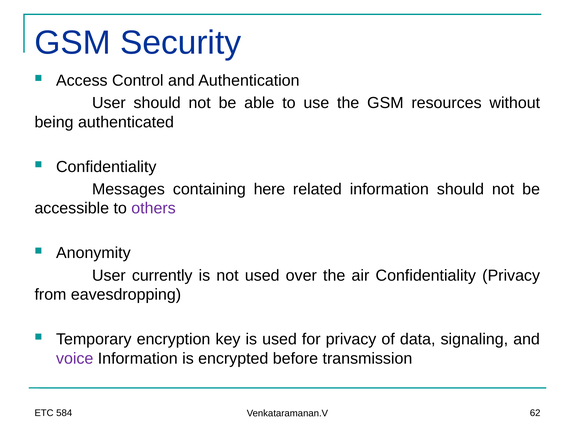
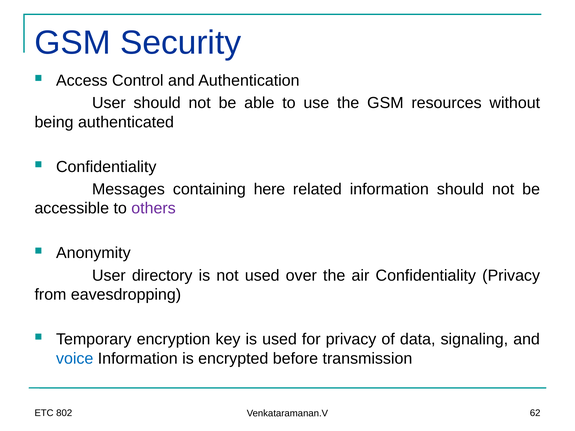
currently: currently -> directory (162, 276)
voice colour: purple -> blue (75, 359)
584: 584 -> 802 (64, 413)
